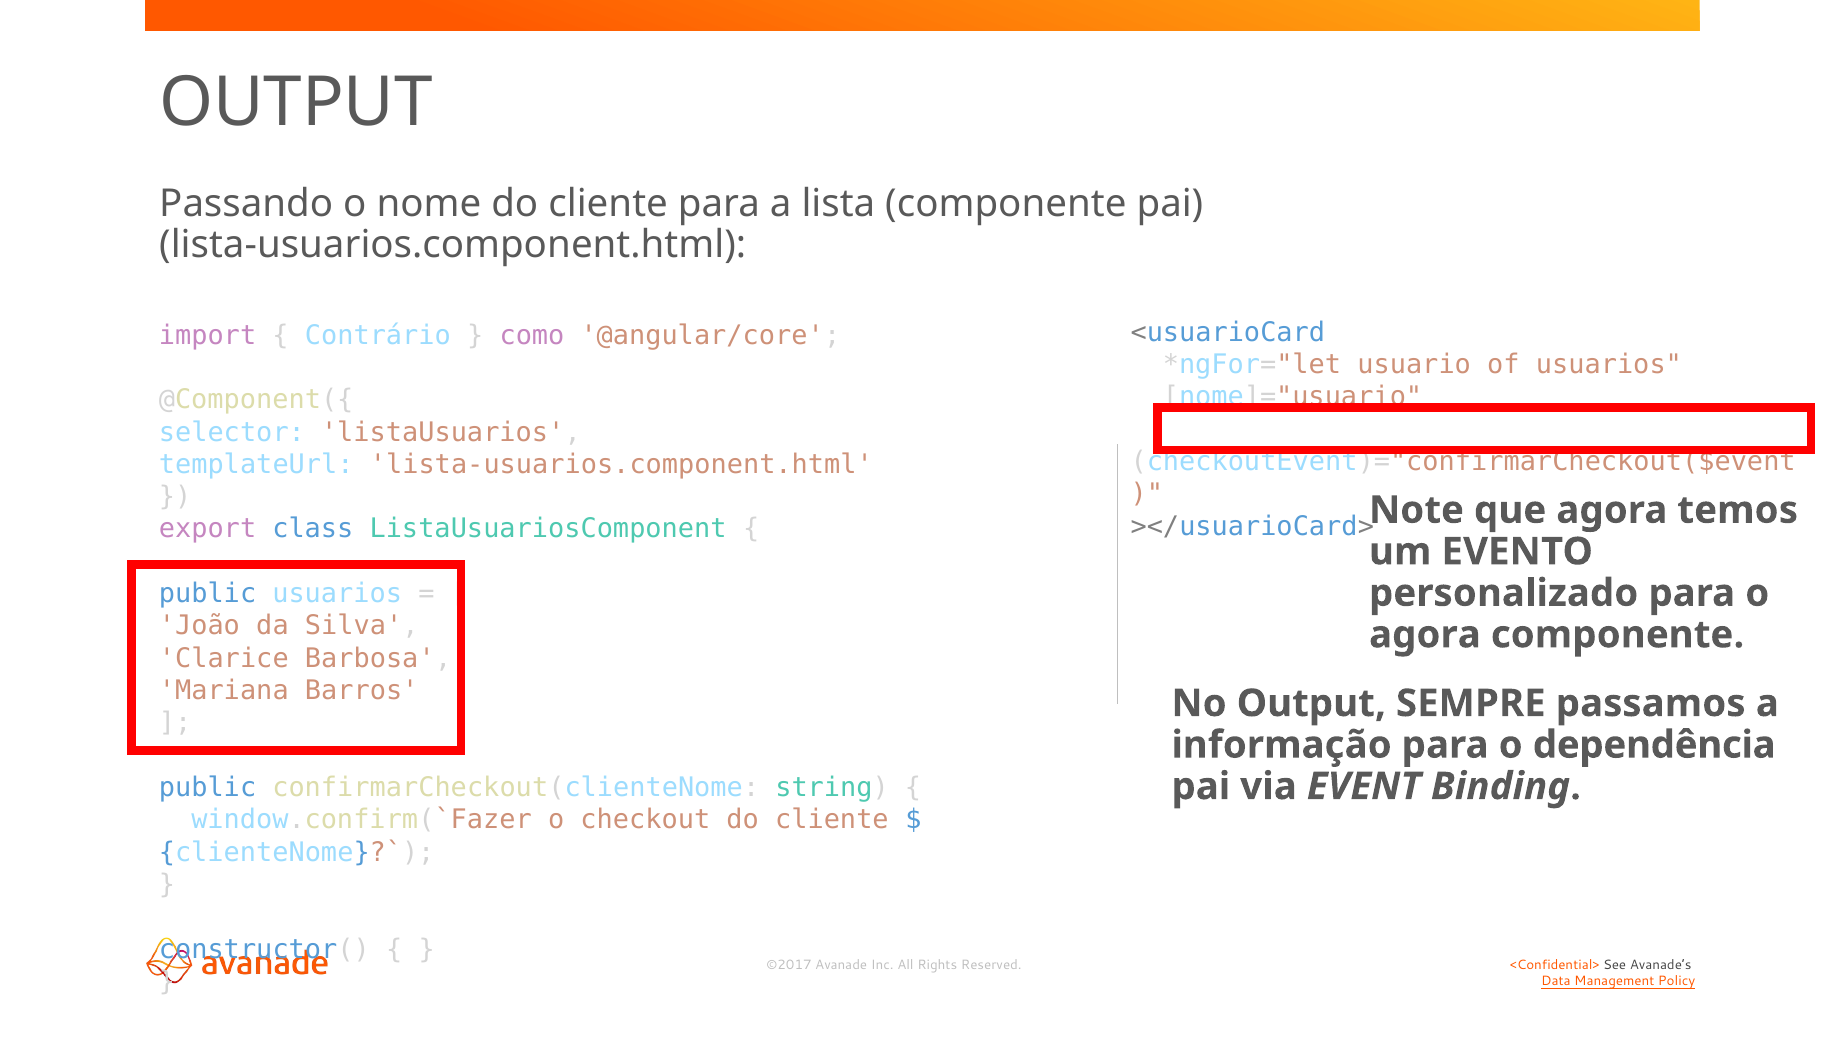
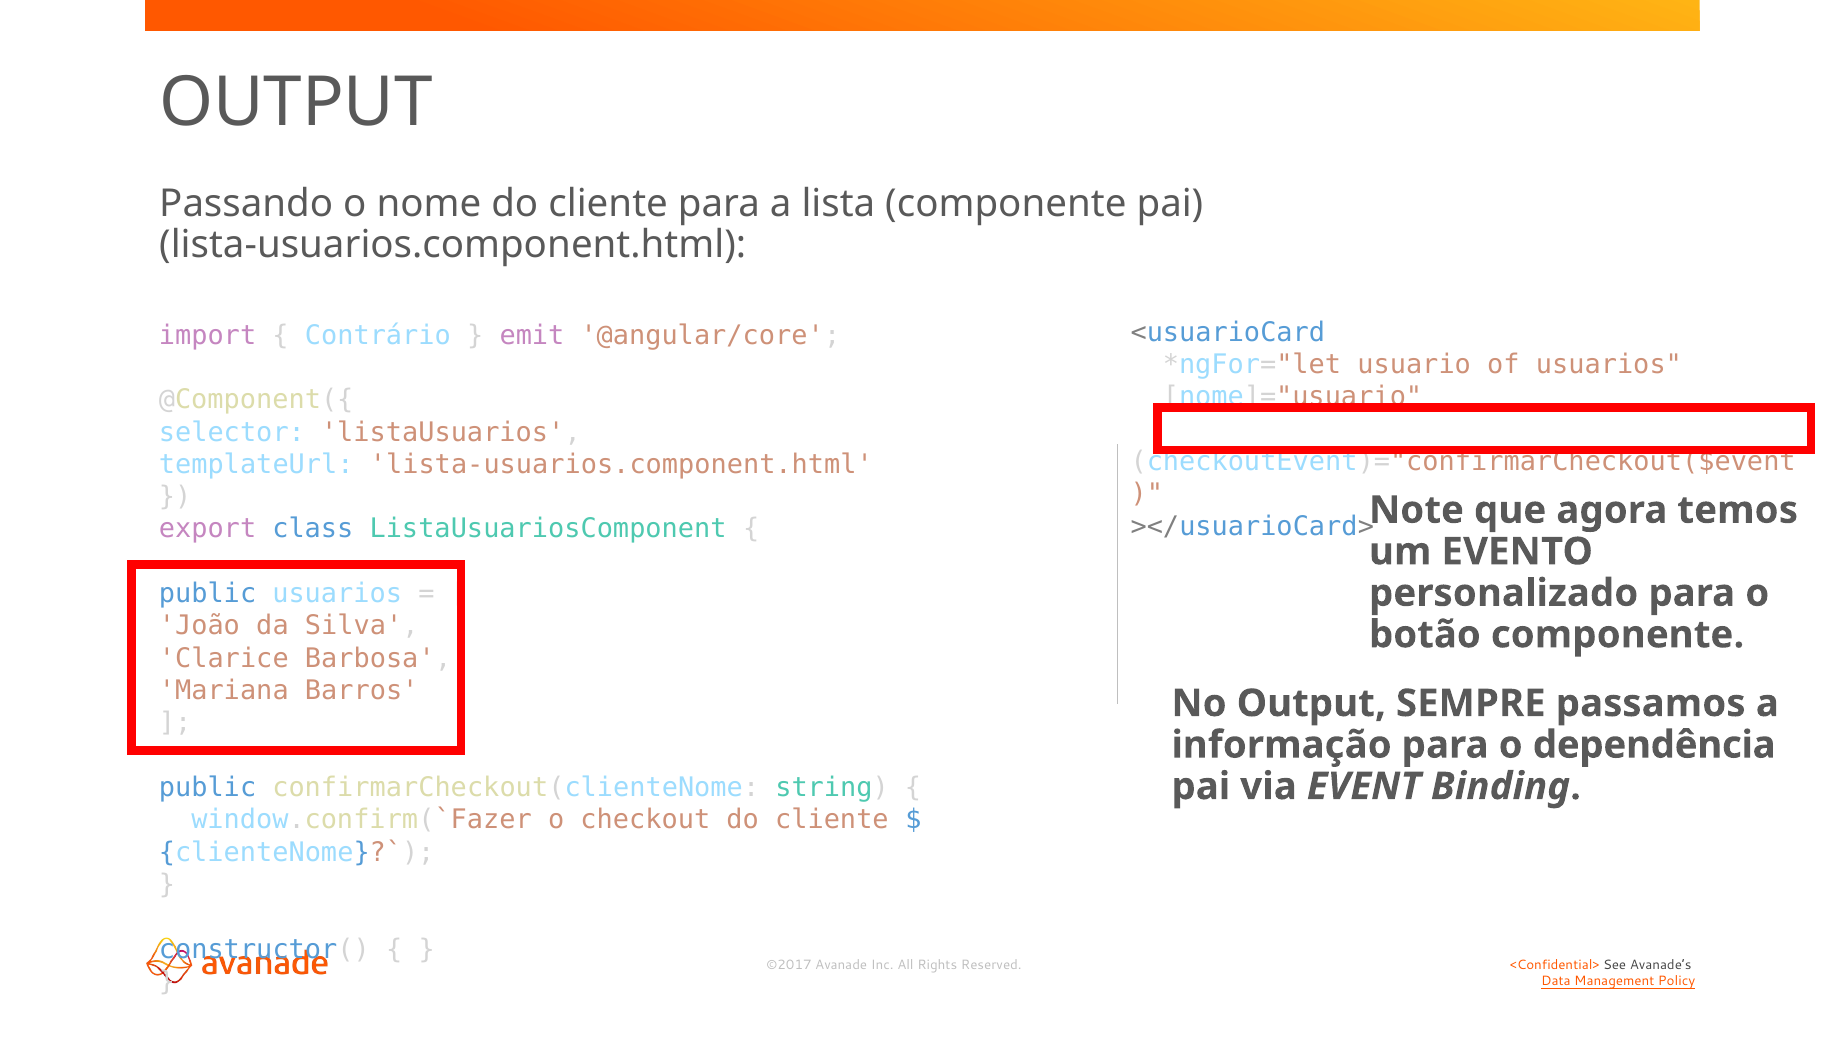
como: como -> emit (532, 335)
agora: agora -> botão (1425, 635)
